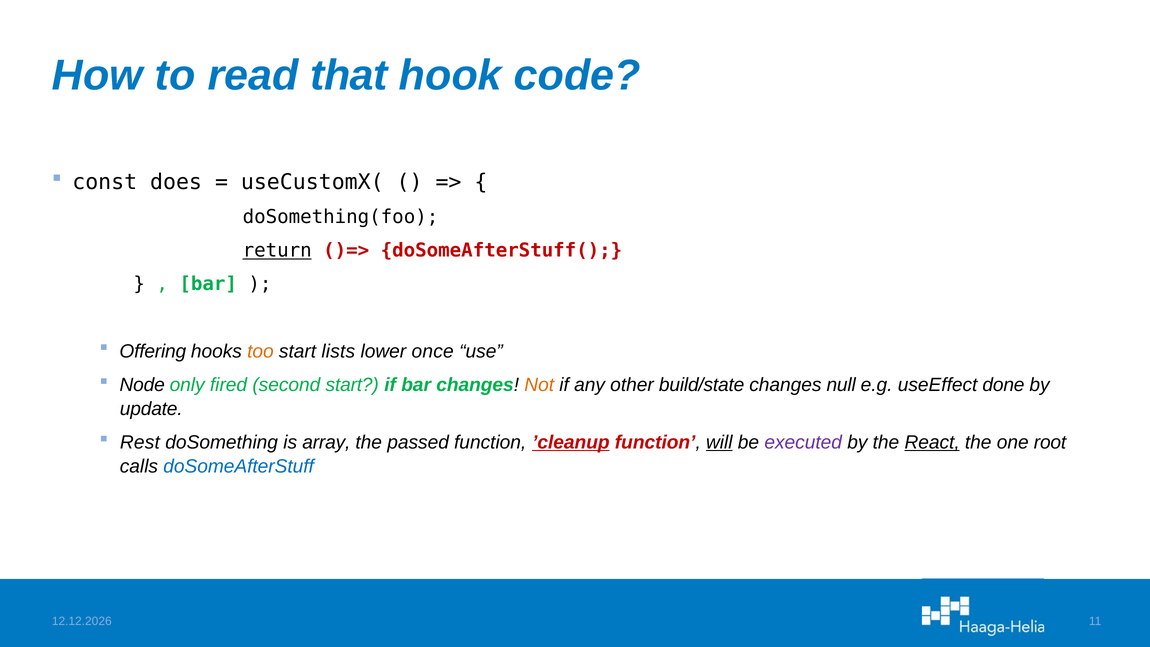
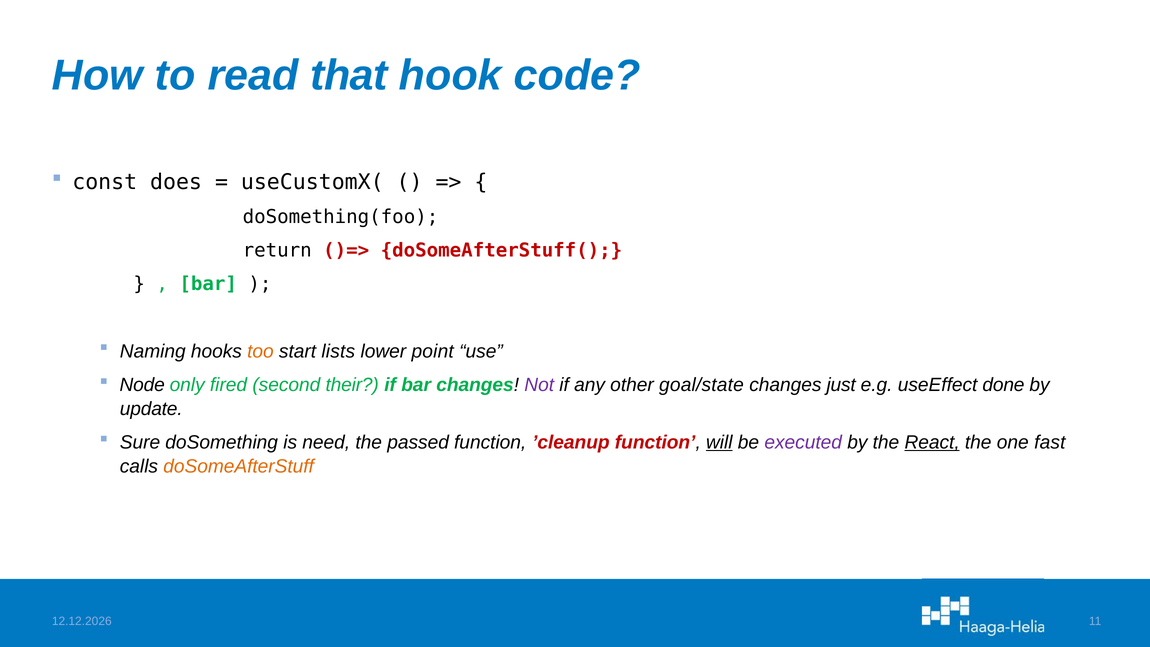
return underline: present -> none (277, 251)
Offering: Offering -> Naming (153, 351)
once: once -> point (433, 351)
second start: start -> their (352, 385)
Not colour: orange -> purple (539, 385)
build/state: build/state -> goal/state (701, 385)
null: null -> just (841, 385)
Rest: Rest -> Sure (140, 442)
array: array -> need (326, 442)
’cleanup underline: present -> none (571, 442)
root: root -> fast (1050, 442)
doSomeAfterStuff colour: blue -> orange (239, 466)
